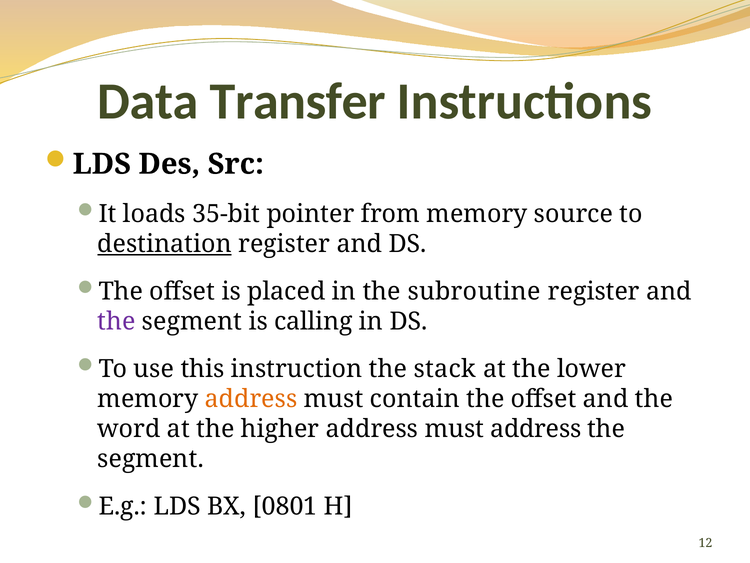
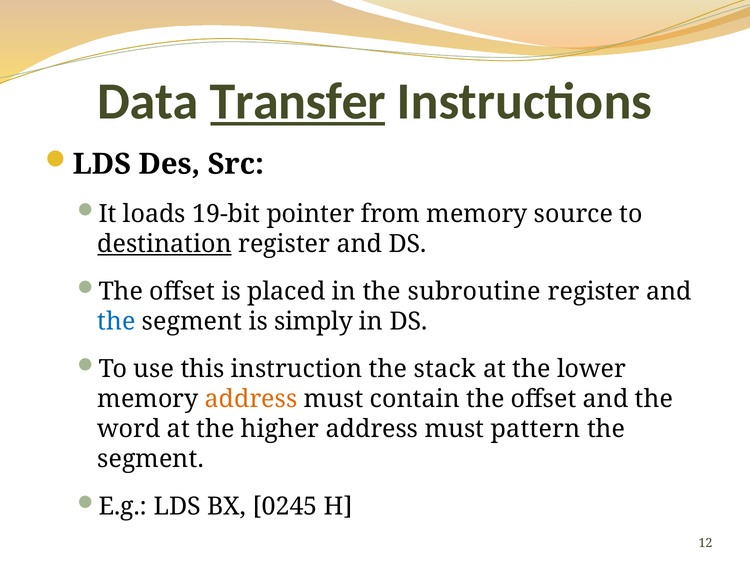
Transfer underline: none -> present (298, 101)
35-bit: 35-bit -> 19-bit (226, 214)
the colour: purple -> blue (116, 321)
calling: calling -> simply (314, 321)
must address: address -> pattern (536, 429)
0801: 0801 -> 0245 (285, 506)
